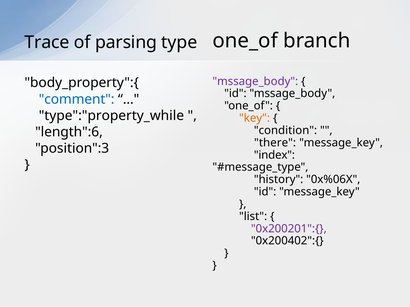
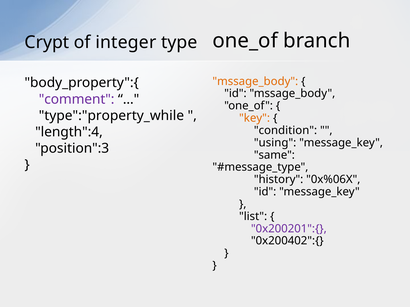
Trace: Trace -> Crypt (47, 42)
parsing: parsing -> integer (126, 42)
mssage_body colour: purple -> orange (255, 81)
comment colour: blue -> purple (77, 99)
length":6: length":6 -> length":4 (69, 132)
there: there -> using (275, 143)
index: index -> same (274, 155)
